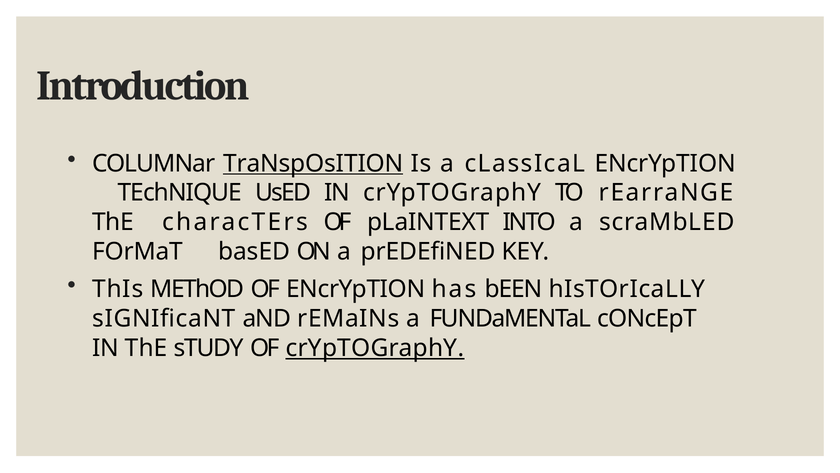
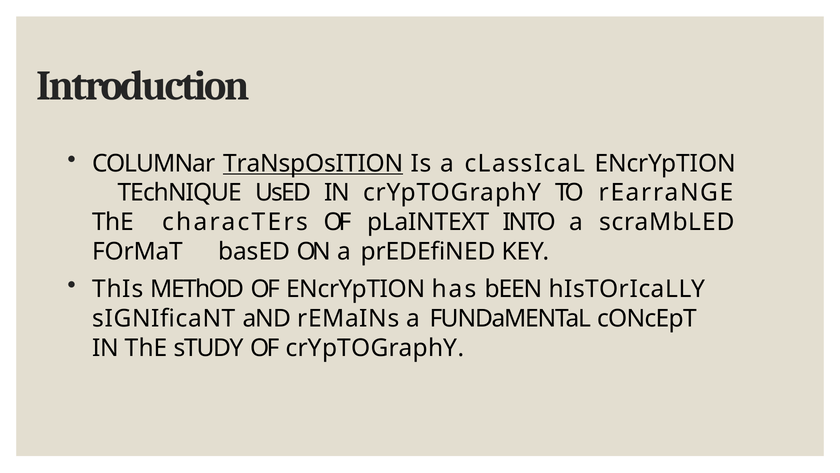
crYpTOGraphY underline: present -> none (375, 348)
